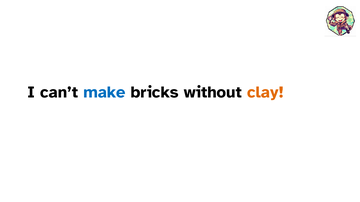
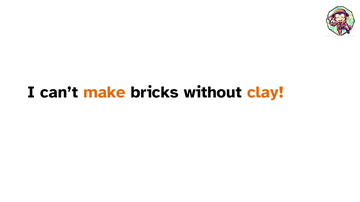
make colour: blue -> orange (104, 92)
